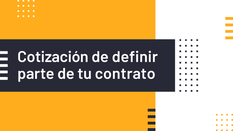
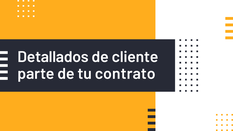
Cotización: Cotización -> Detallados (53, 57)
definir: definir -> cliente (135, 57)
